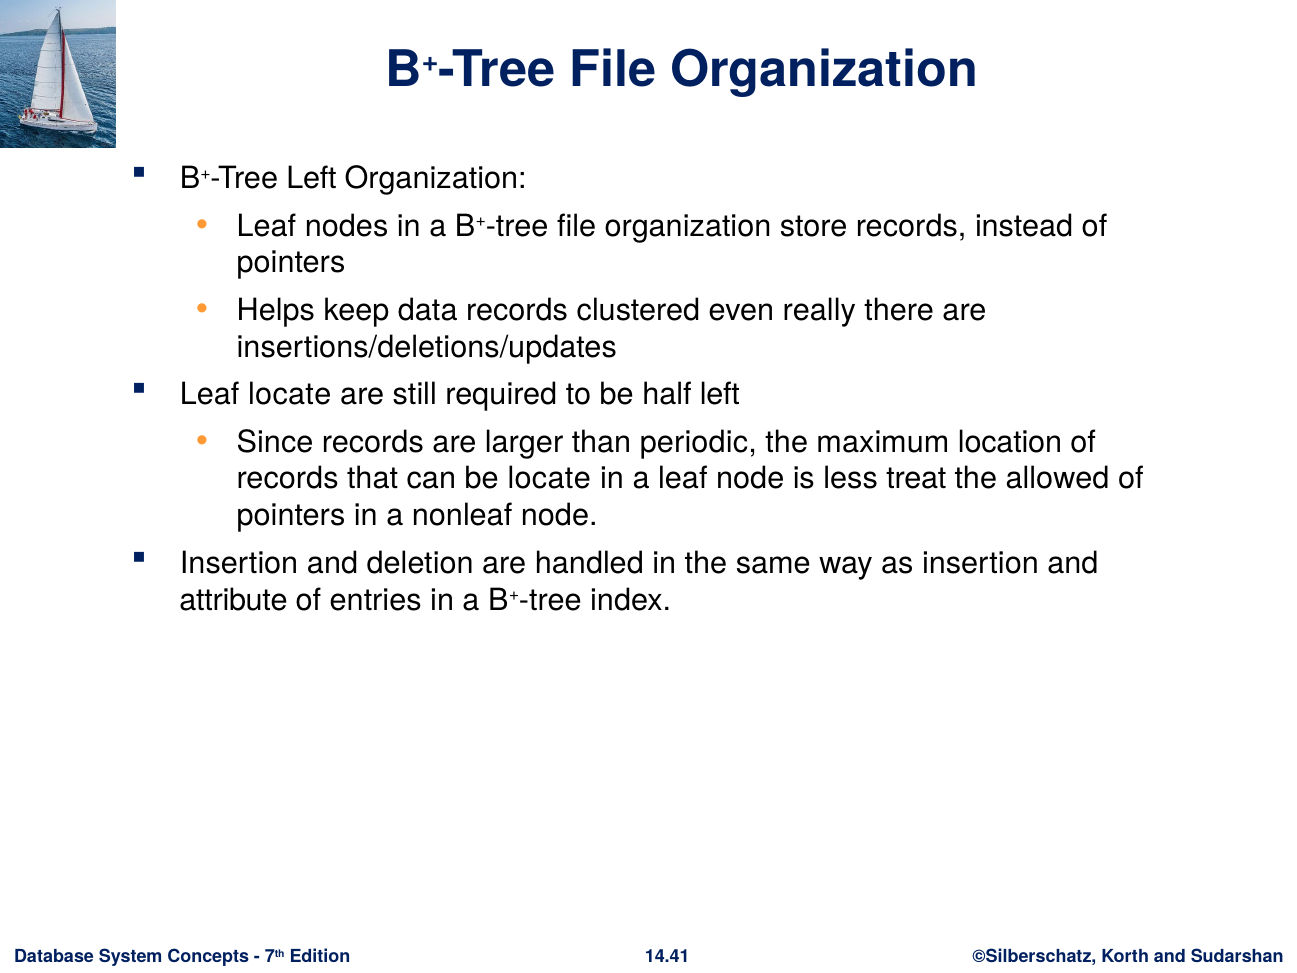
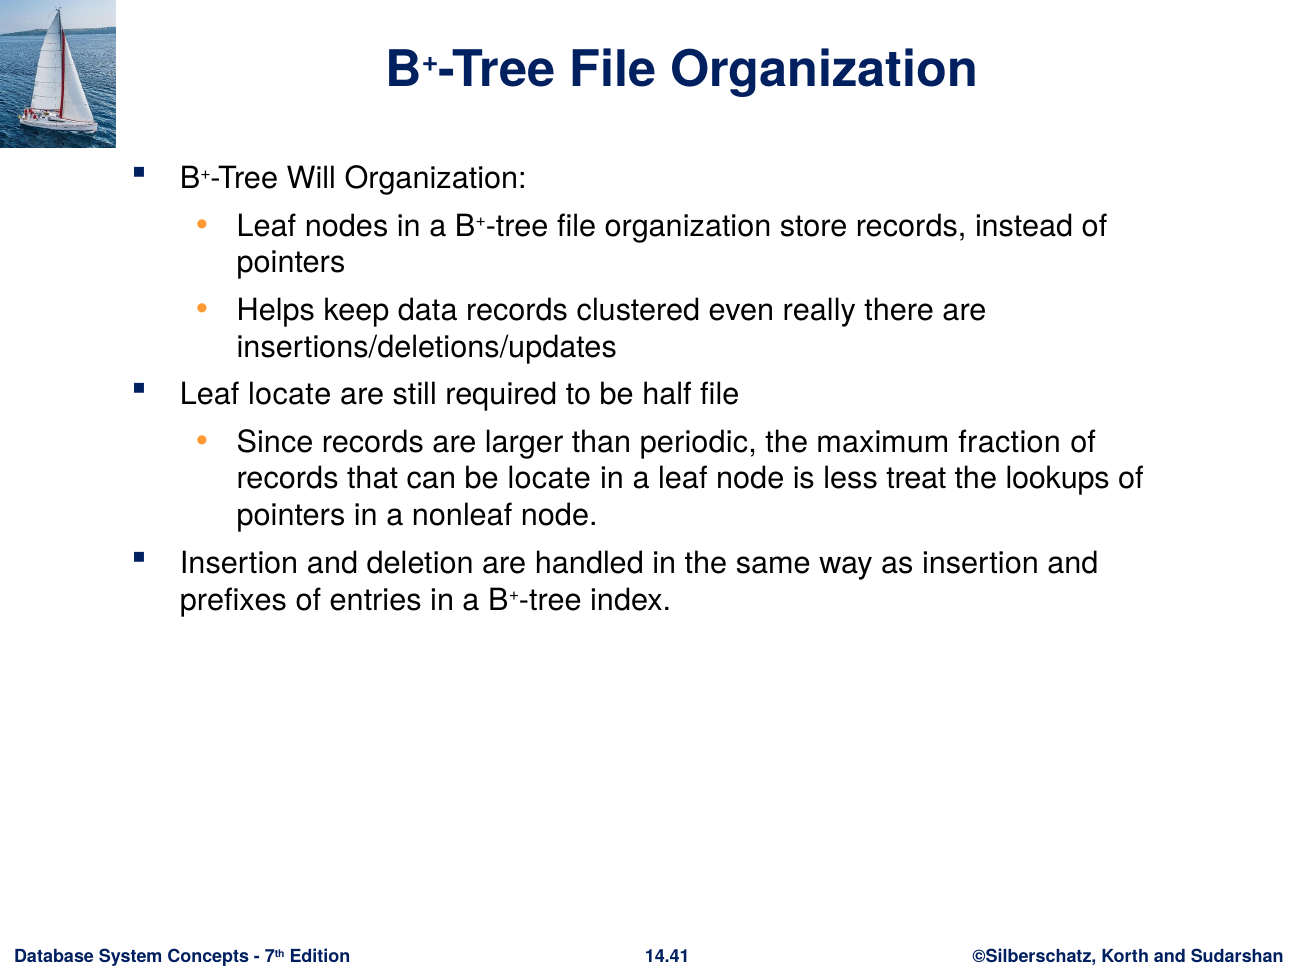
B+-Tree Left: Left -> Will (311, 178)
half left: left -> file (720, 394)
location: location -> fraction (1010, 442)
allowed: allowed -> lookups (1058, 479)
attribute: attribute -> prefixes (233, 600)
